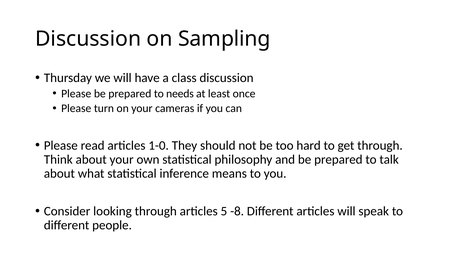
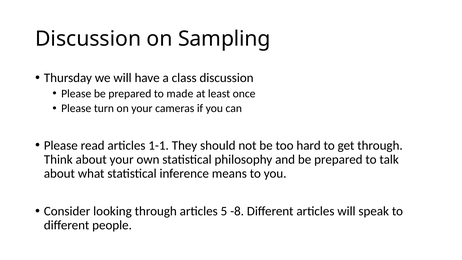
needs: needs -> made (180, 94)
1-0: 1-0 -> 1-1 (159, 145)
